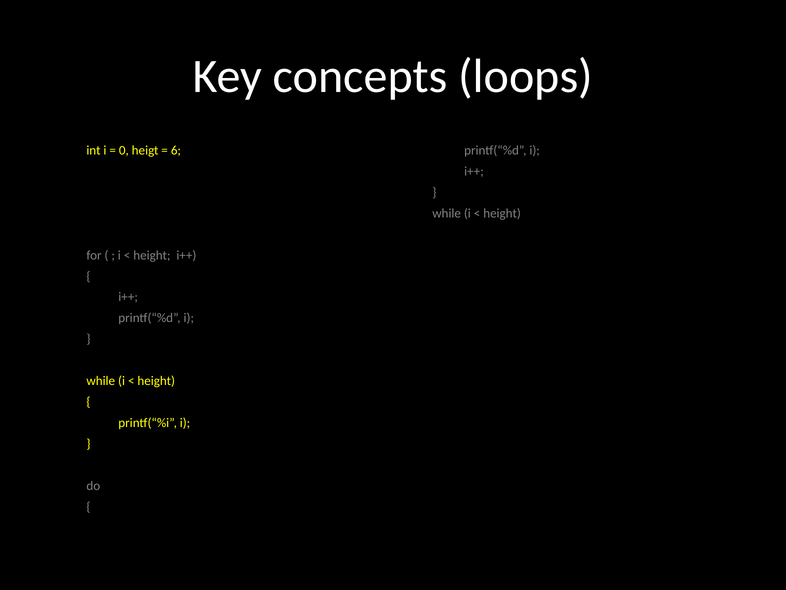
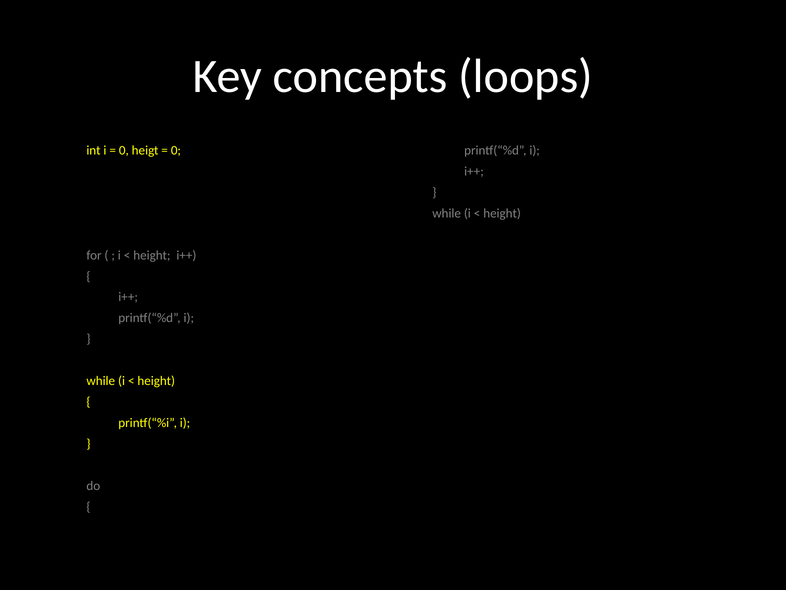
6: 6 -> 0 (176, 150)
